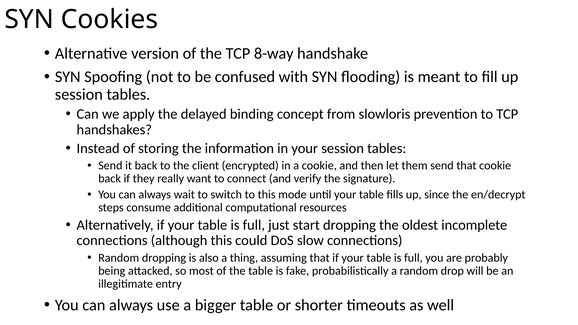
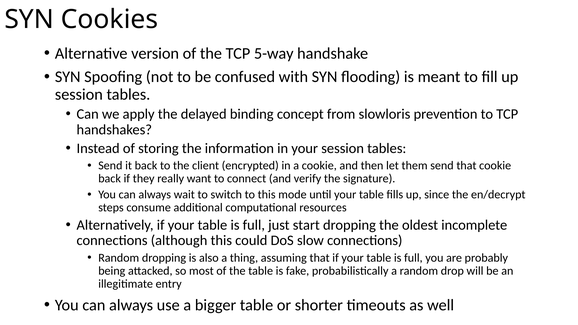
8-way: 8-way -> 5-way (274, 53)
